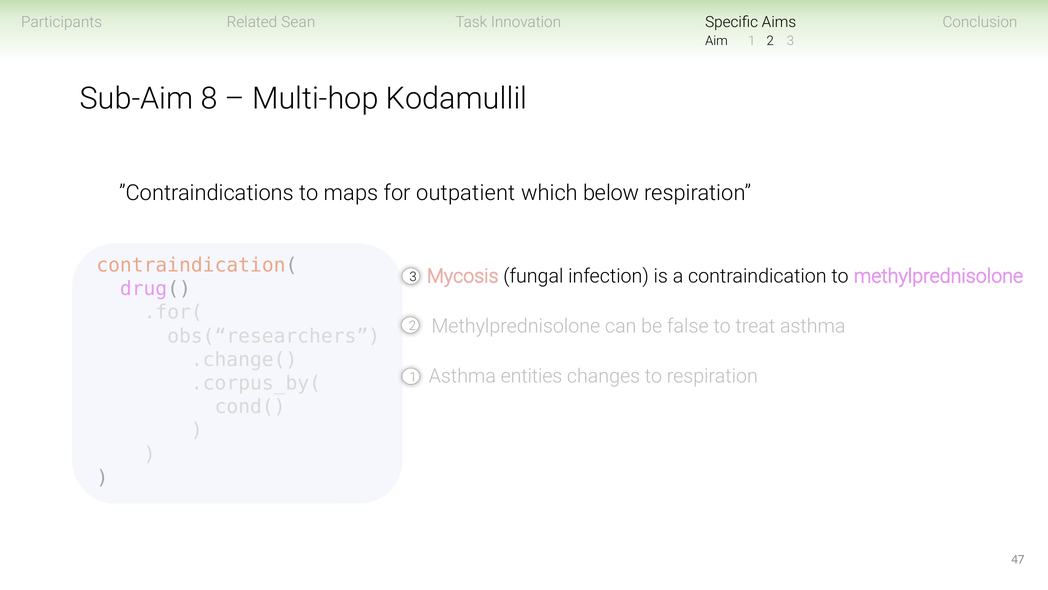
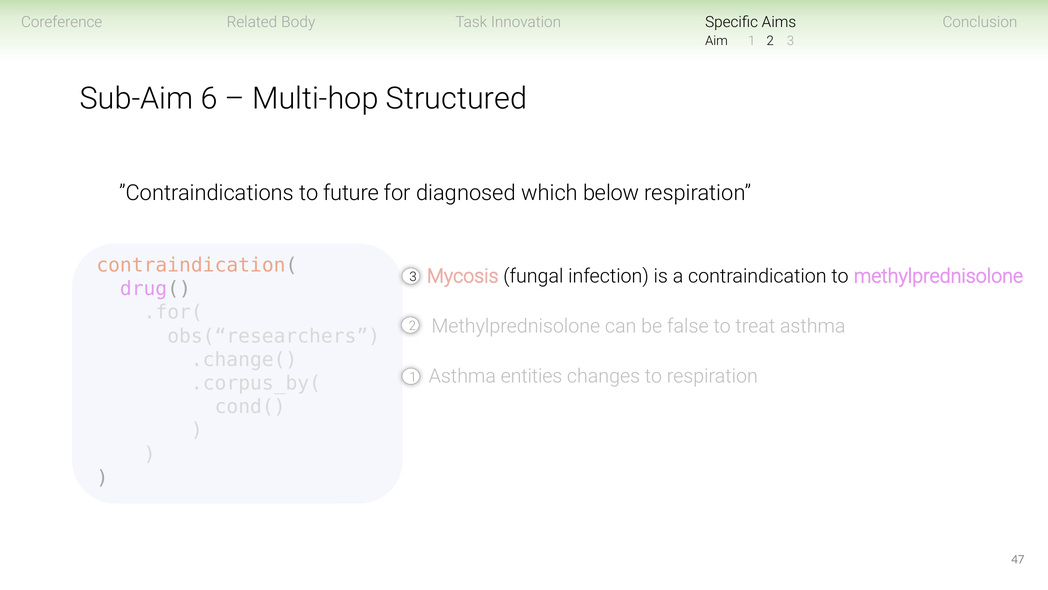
Participants: Participants -> Coreference (62, 22)
Sean: Sean -> Body (298, 22)
8: 8 -> 6 (209, 99)
Kodamullil: Kodamullil -> Structured (457, 99)
maps: maps -> future (351, 193)
outpatient: outpatient -> diagnosed (466, 193)
